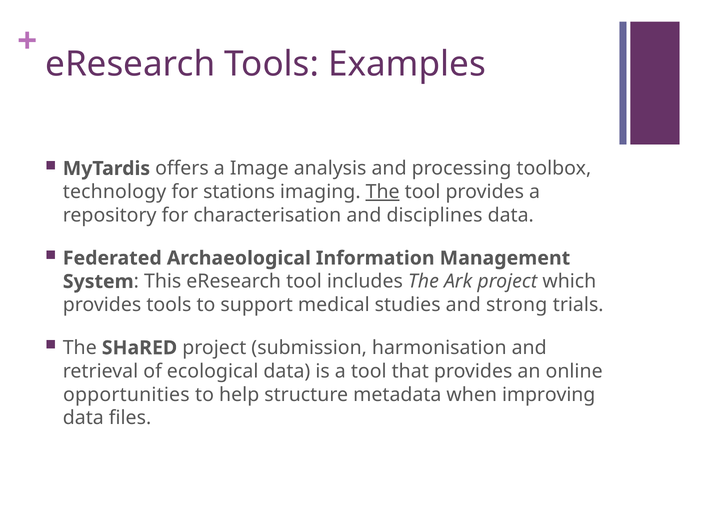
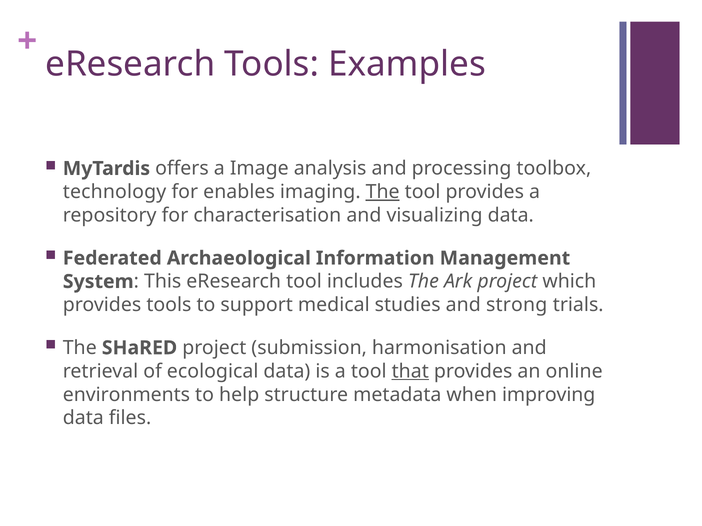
stations: stations -> enables (239, 192)
disciplines: disciplines -> visualizing (435, 215)
that underline: none -> present (410, 372)
opportunities: opportunities -> environments (126, 395)
